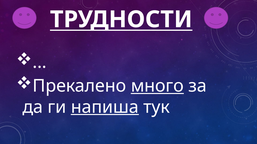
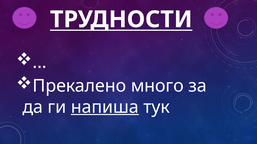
много underline: present -> none (157, 86)
